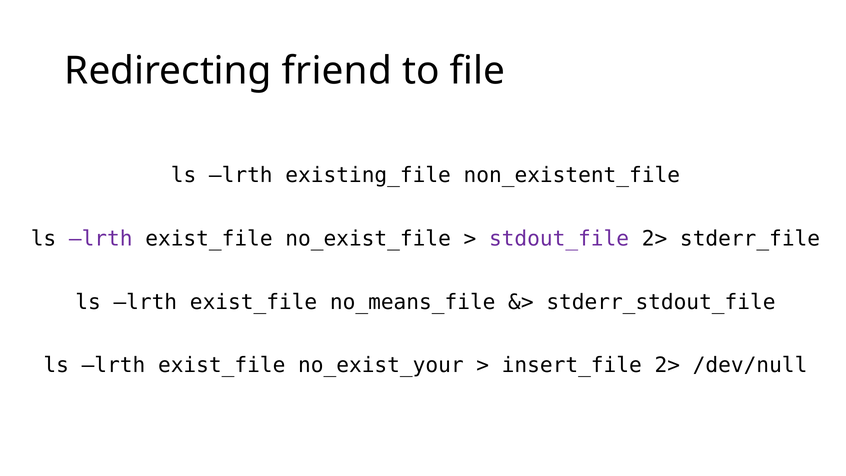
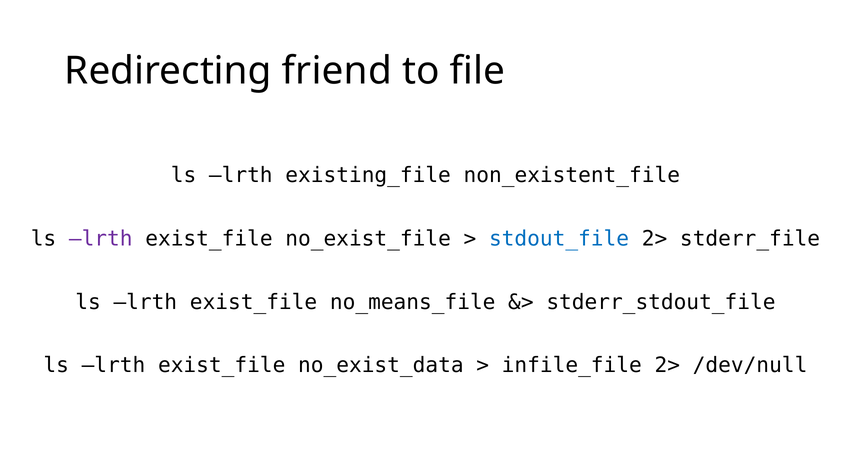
stdout_file colour: purple -> blue (559, 239)
no_exist_your: no_exist_your -> no_exist_data (381, 365)
insert_file: insert_file -> infile_file (572, 365)
